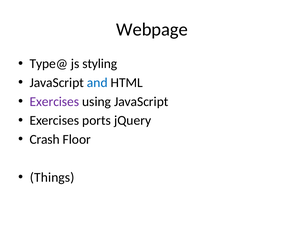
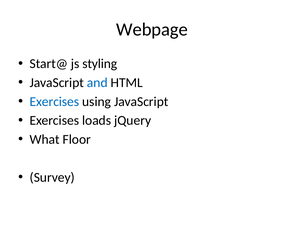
Type@: Type@ -> Start@ (49, 64)
Exercises colour: purple -> blue (54, 102)
ports: ports -> loads (97, 121)
Crash: Crash -> What (45, 139)
Things: Things -> Survey (52, 177)
